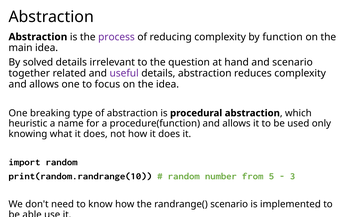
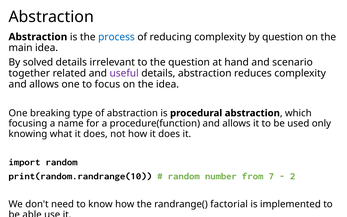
process colour: purple -> blue (116, 37)
by function: function -> question (283, 37)
heuristic: heuristic -> focusing (28, 123)
5: 5 -> 7 (271, 176)
3: 3 -> 2 (293, 176)
randrange( scenario: scenario -> factorial (229, 204)
